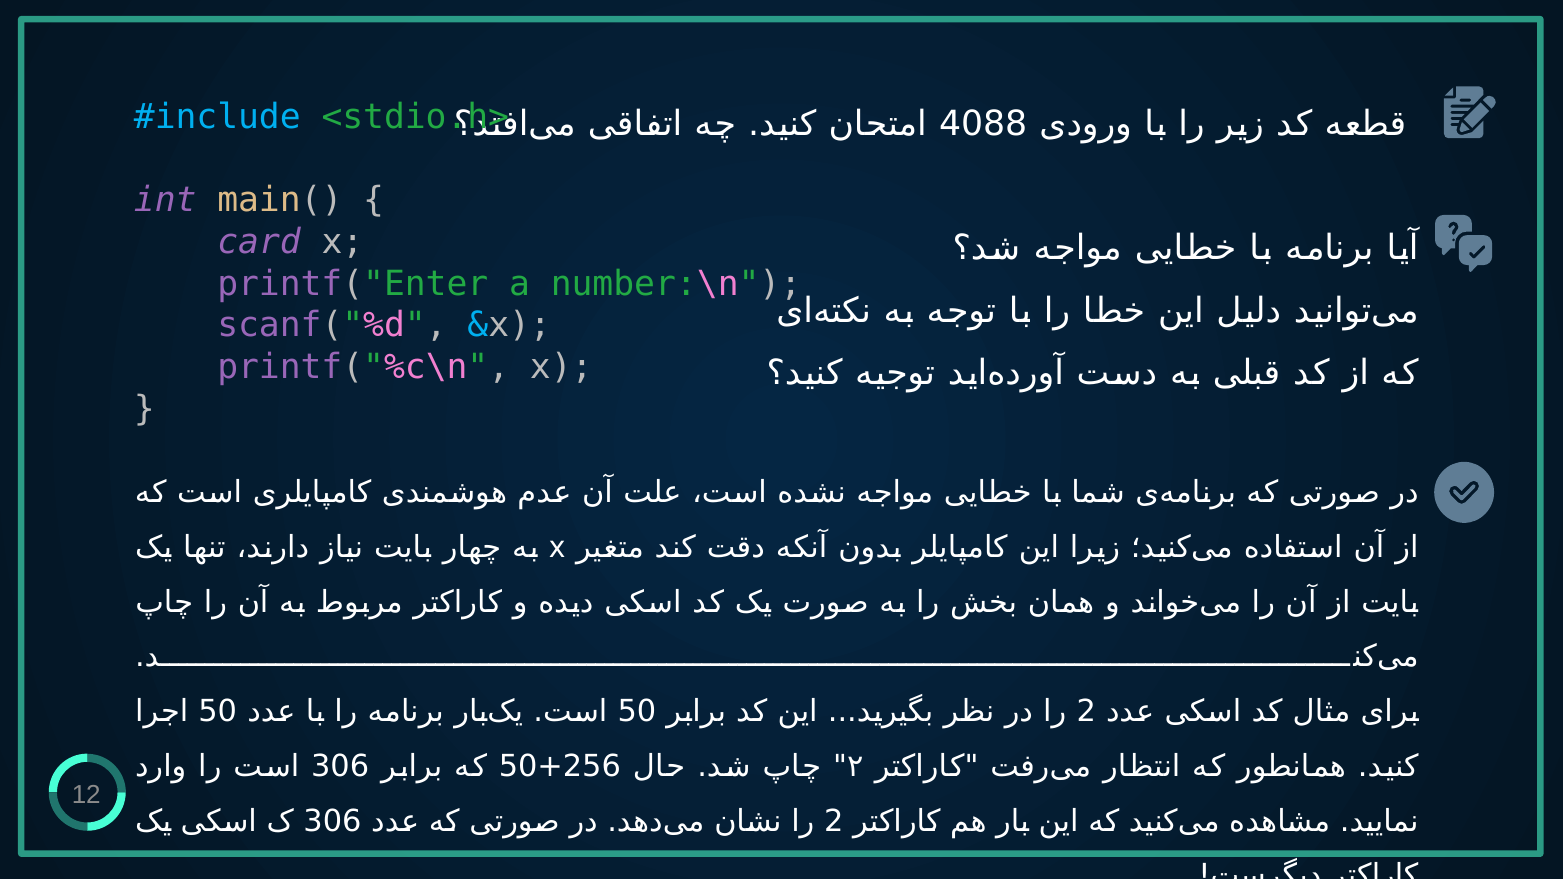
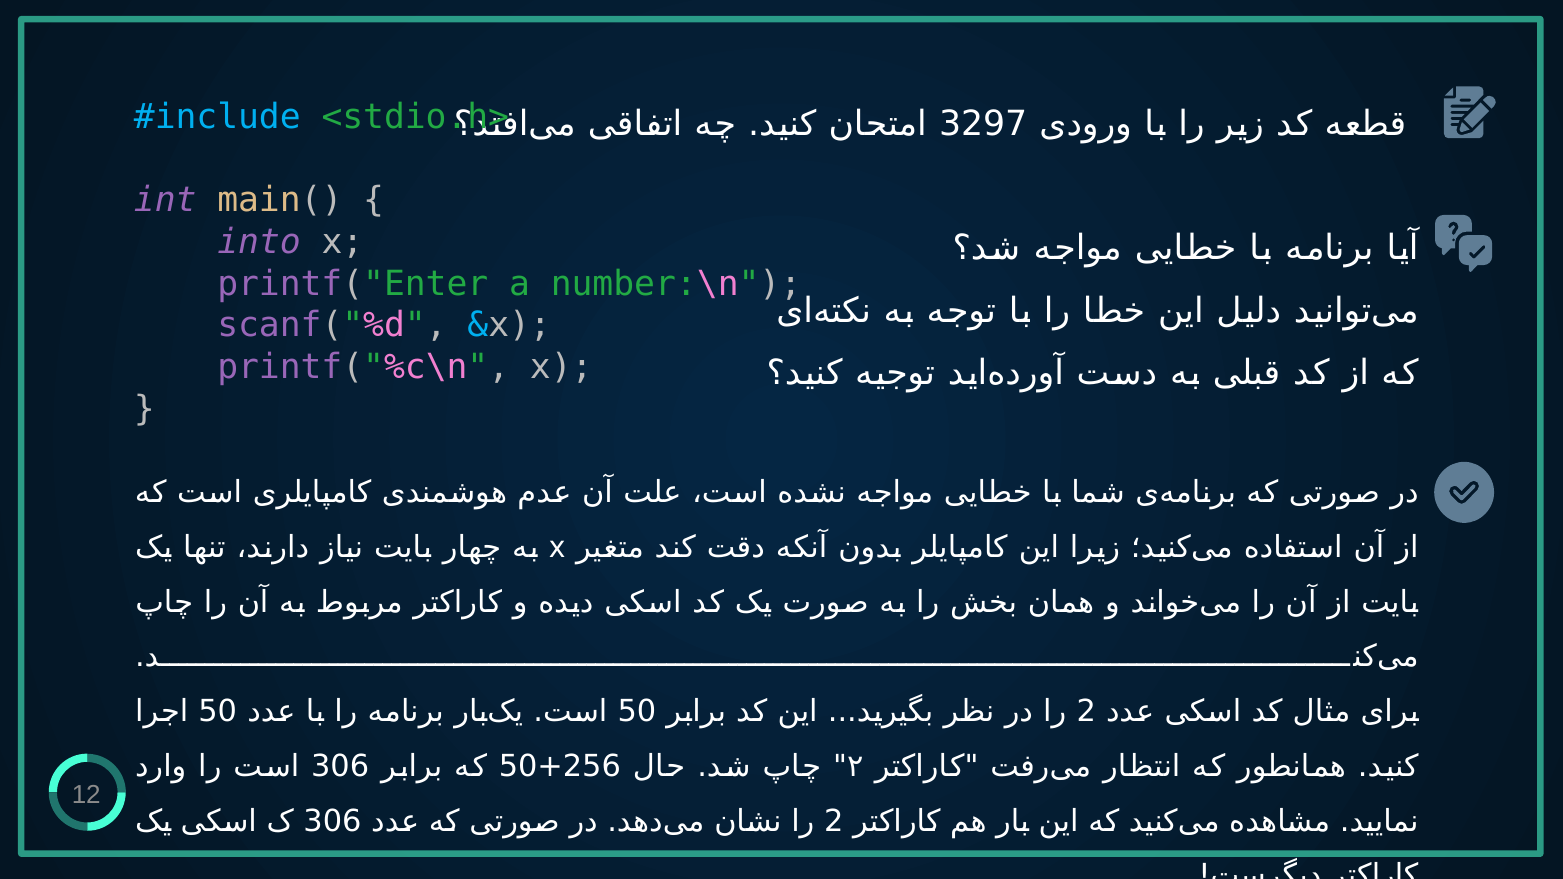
4088: 4088 -> 3297 (983, 124)
card: card -> into (259, 242)
